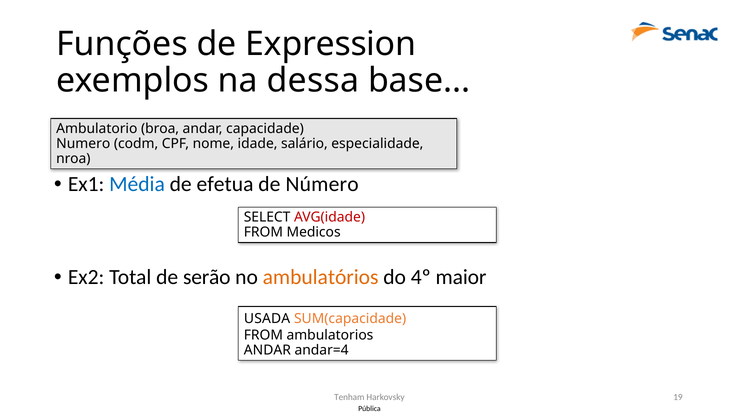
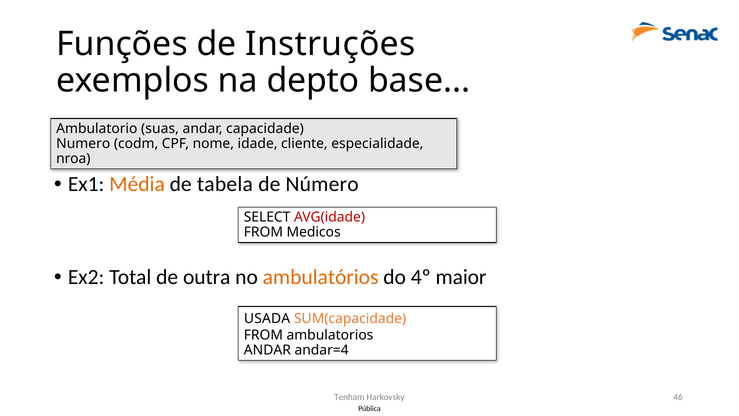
Expression: Expression -> Instruções (330, 44)
dessa: dessa -> depto (313, 80)
broa: broa -> suas (160, 129)
salário: salário -> cliente (304, 143)
Média colour: blue -> orange (137, 184)
efetua: efetua -> tabela (225, 184)
serão: serão -> outra (207, 277)
19: 19 -> 46 (678, 397)
